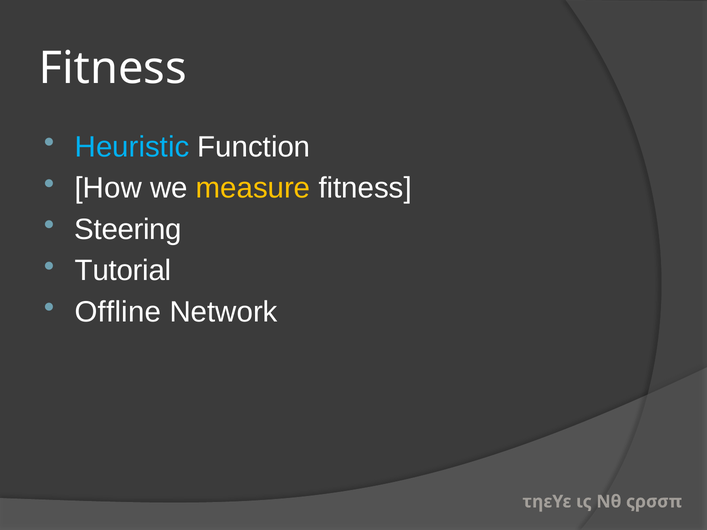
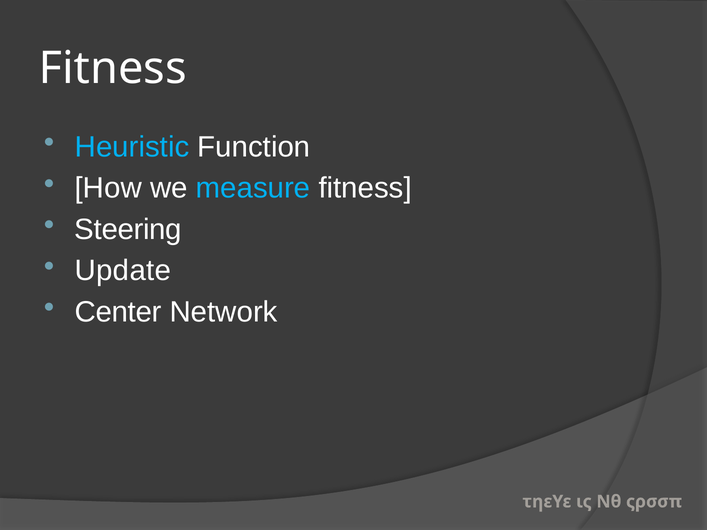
measure colour: yellow -> light blue (253, 188)
Tutorial: Tutorial -> Update (123, 271)
Offline: Offline -> Center (118, 312)
